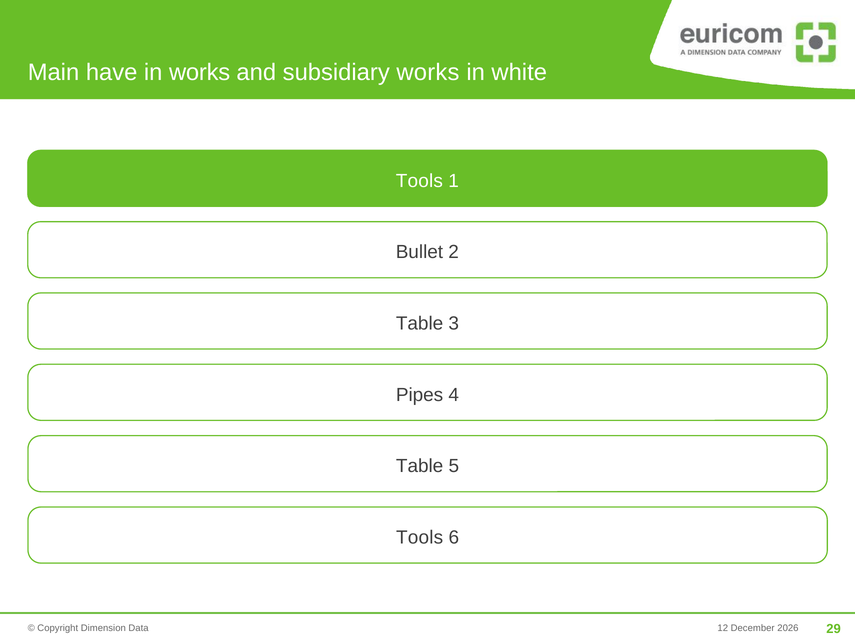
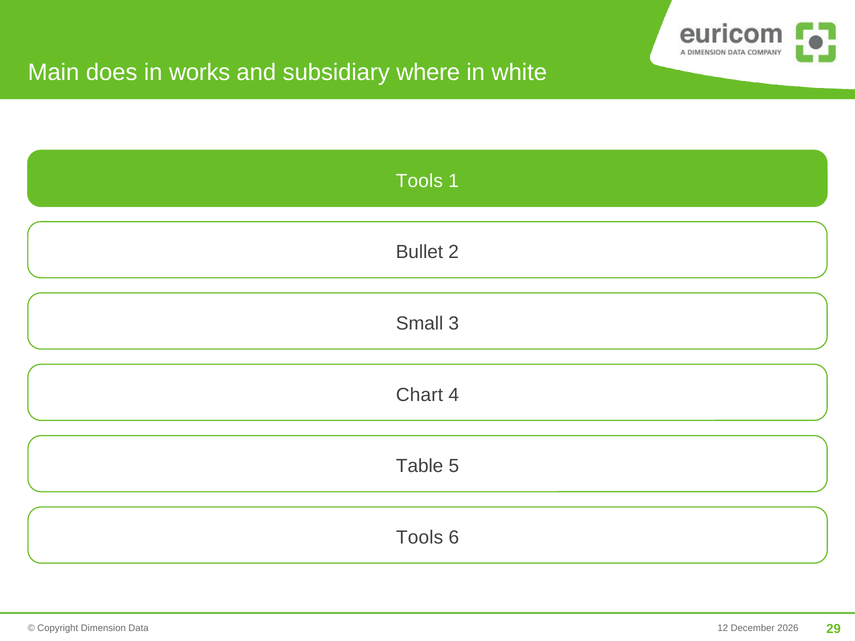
have: have -> does (112, 72)
subsidiary works: works -> where (428, 72)
Table: Table -> Small (420, 324)
Pipes: Pipes -> Chart (419, 395)
